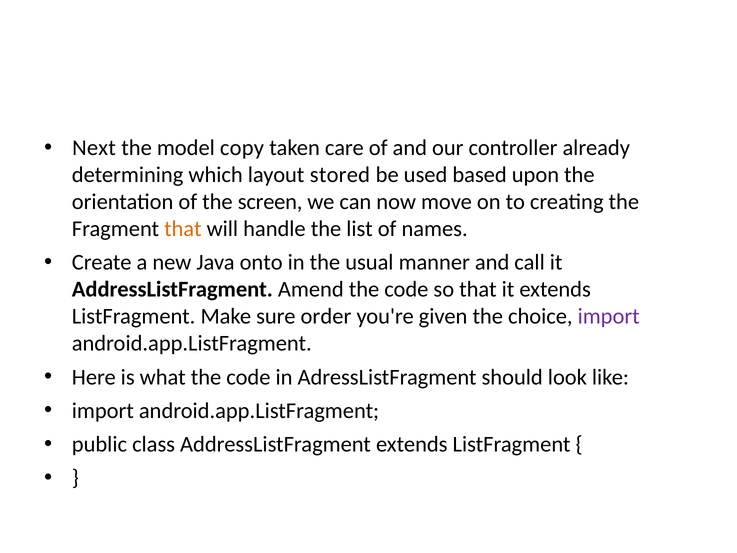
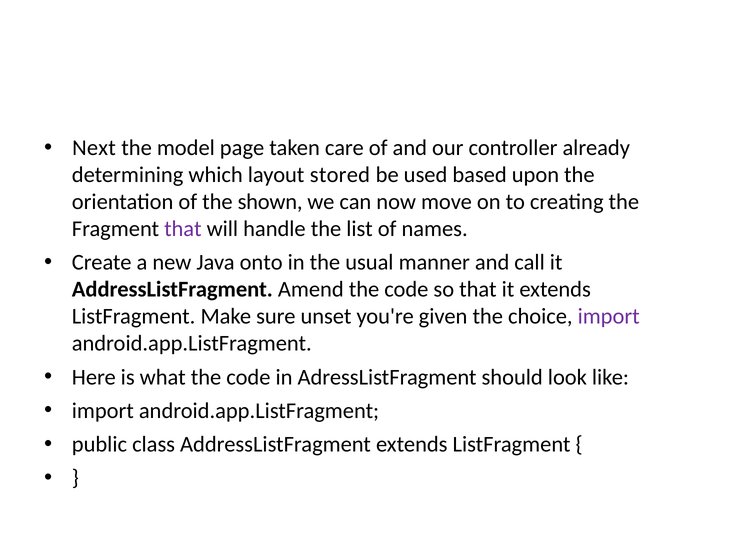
copy: copy -> page (242, 148)
screen: screen -> shown (270, 202)
that colour: orange -> purple (183, 229)
order: order -> unset (326, 316)
